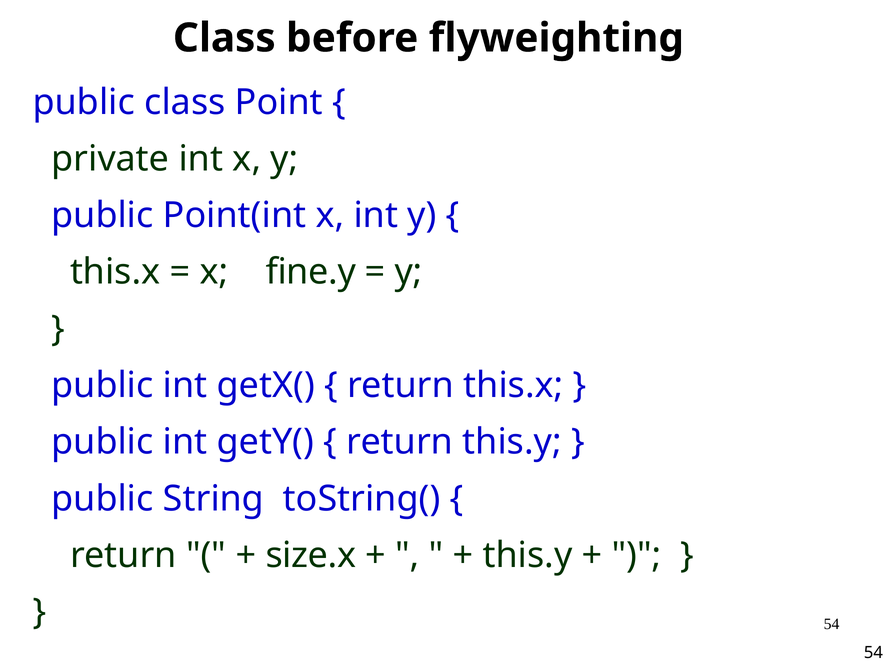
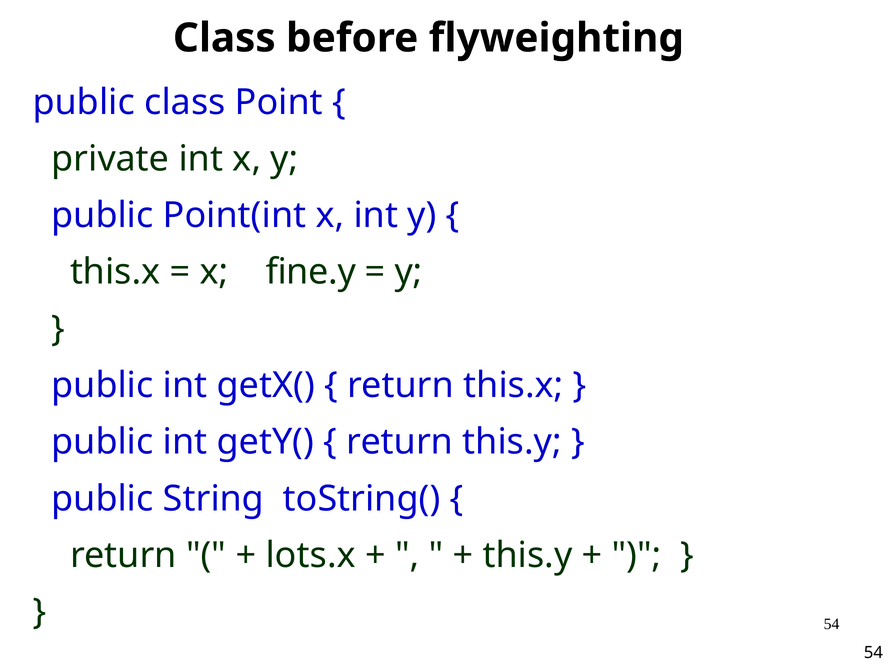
size.x: size.x -> lots.x (311, 555)
